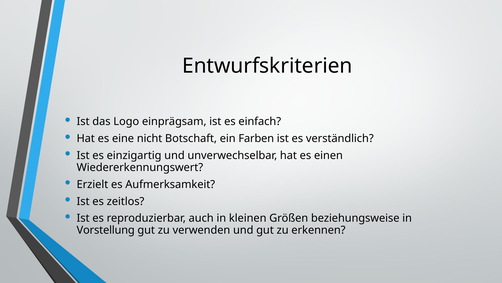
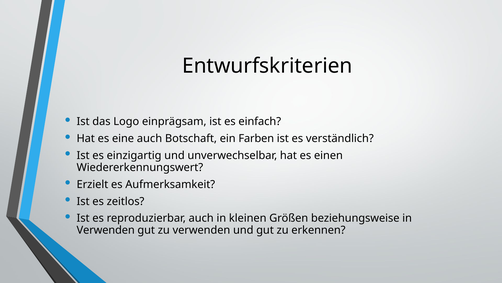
eine nicht: nicht -> auch (149, 138)
Vorstellung: Vorstellung -> Verwenden (106, 230)
